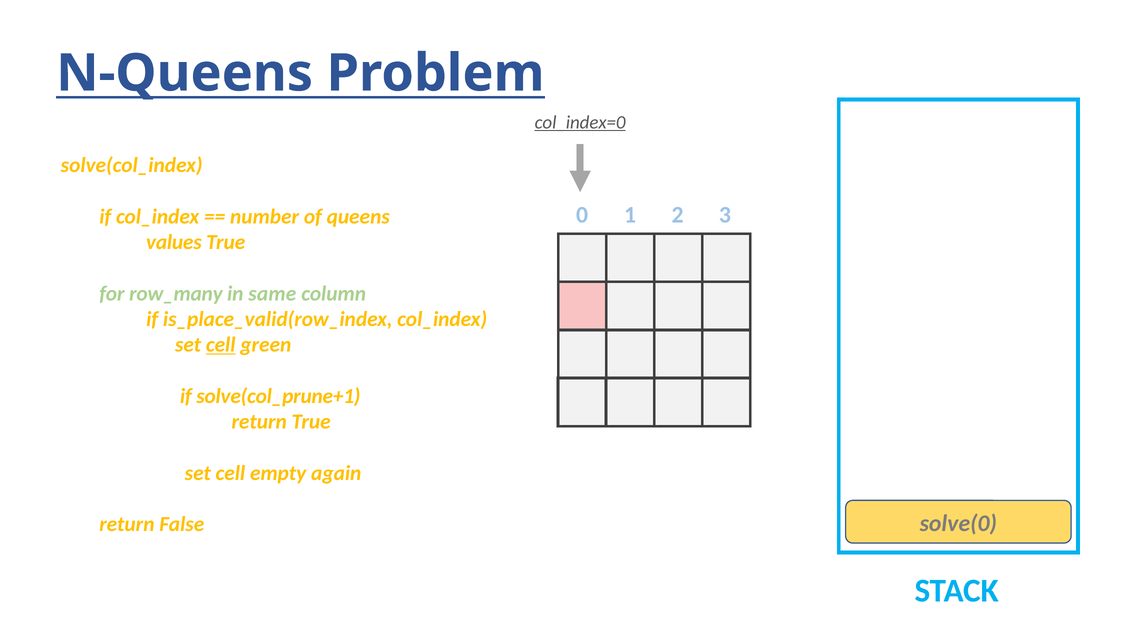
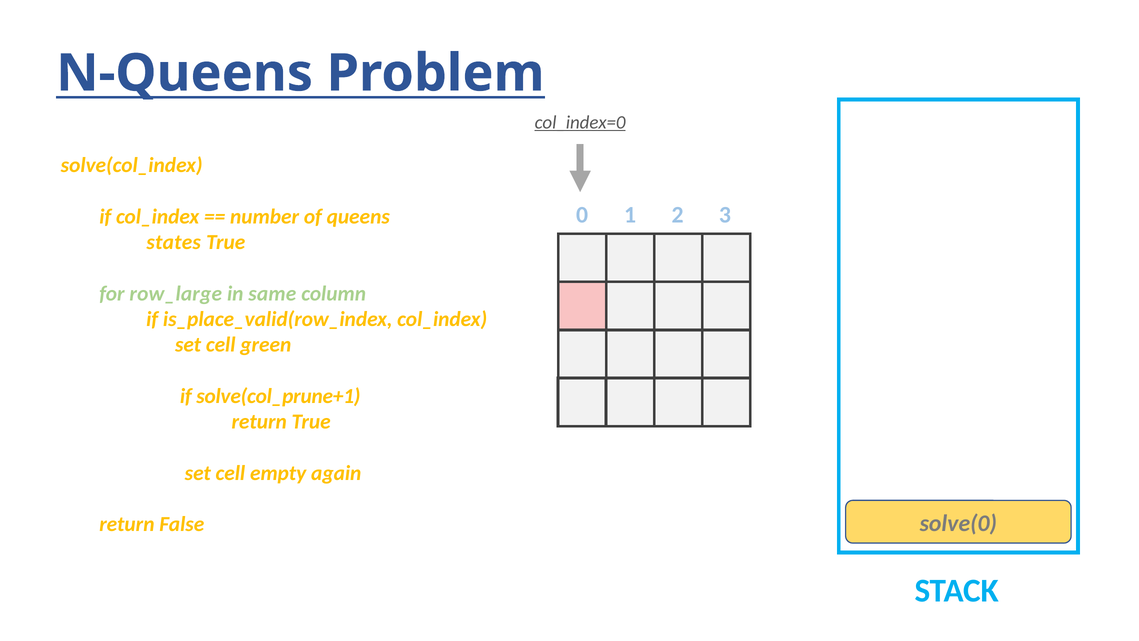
values: values -> states (174, 242)
row_many: row_many -> row_large (176, 293)
cell underline: present -> none (221, 345)
